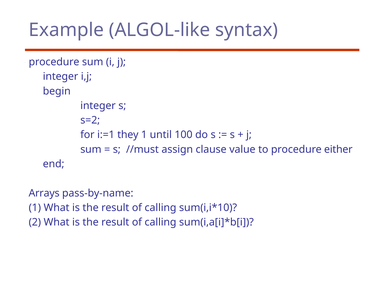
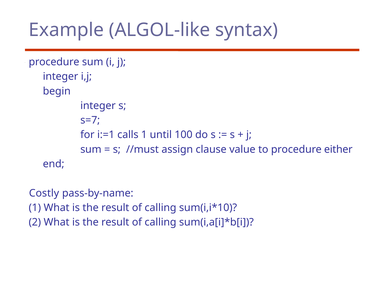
s=2: s=2 -> s=7 (90, 120)
they: they -> calls (128, 135)
Arrays: Arrays -> Costly (44, 193)
